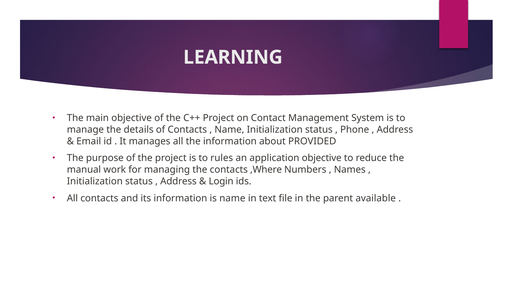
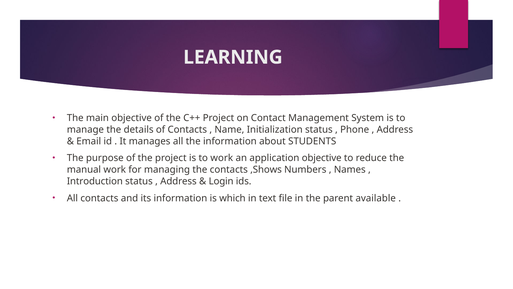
PROVIDED: PROVIDED -> STUDENTS (312, 141)
to rules: rules -> work (222, 158)
,Where: ,Where -> ,Shows (266, 169)
Initialization: Initialization -> Introduction (95, 181)
is name: name -> which (232, 198)
